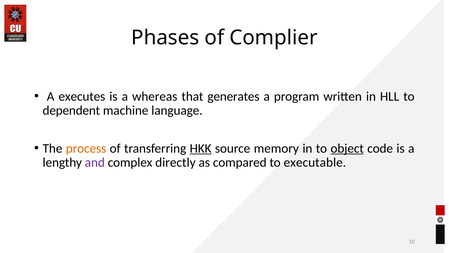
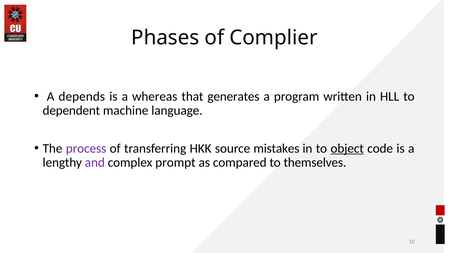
executes: executes -> depends (82, 96)
process colour: orange -> purple (86, 148)
HKK underline: present -> none (201, 148)
memory: memory -> mistakes (276, 148)
directly: directly -> prompt (175, 162)
executable: executable -> themselves (315, 162)
